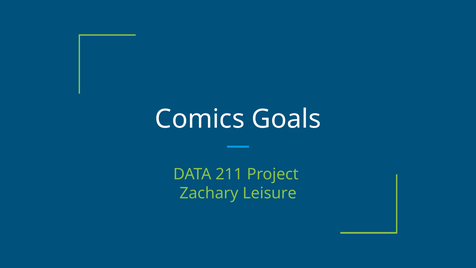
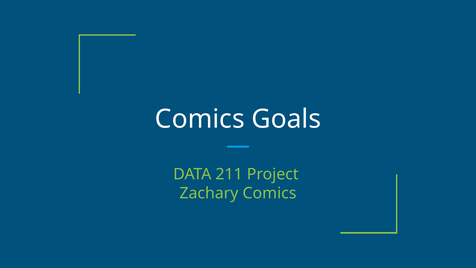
Zachary Leisure: Leisure -> Comics (269, 193)
